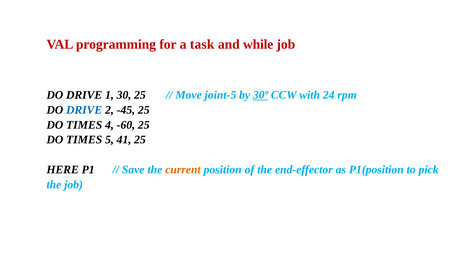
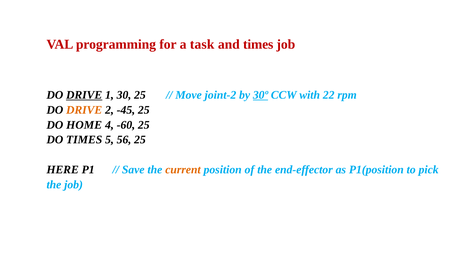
and while: while -> times (258, 44)
DRIVE underline: none -> present (84, 95)
joint-5: joint-5 -> joint-2 (220, 95)
24: 24 -> 22 (329, 95)
DRIVE colour: blue -> orange (84, 110)
TIMES: TIMES -> HOME (84, 125)
41: 41 -> 56 (124, 140)
